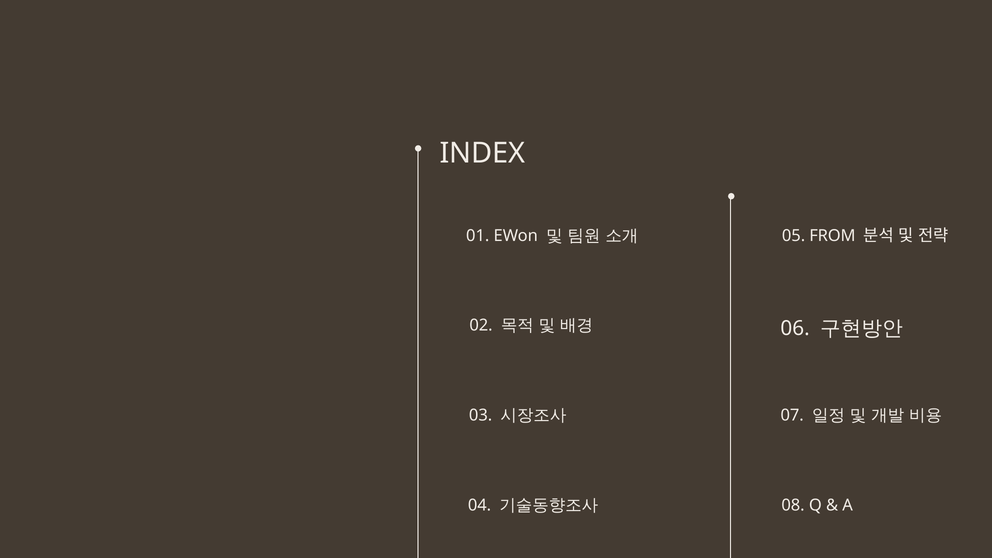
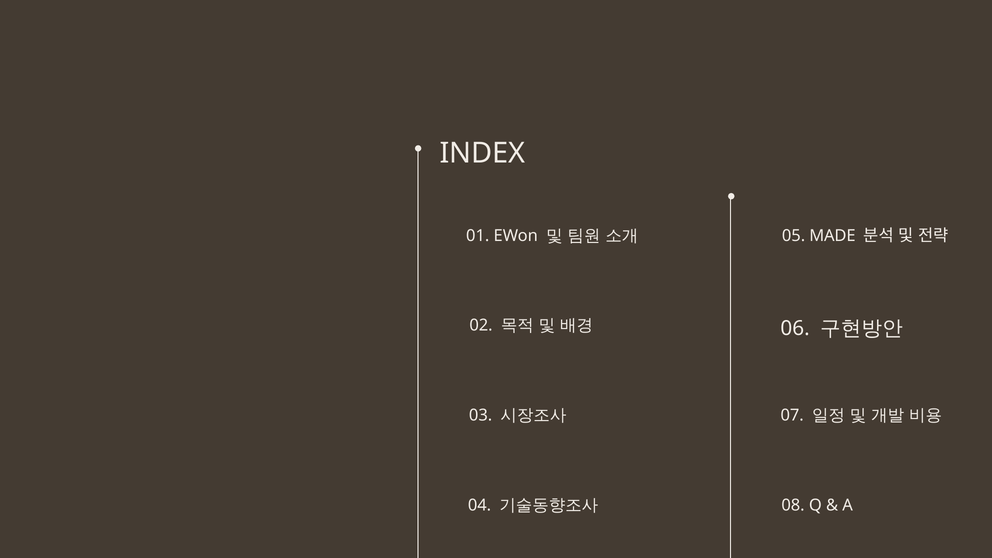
FROM: FROM -> MADE (832, 236)
